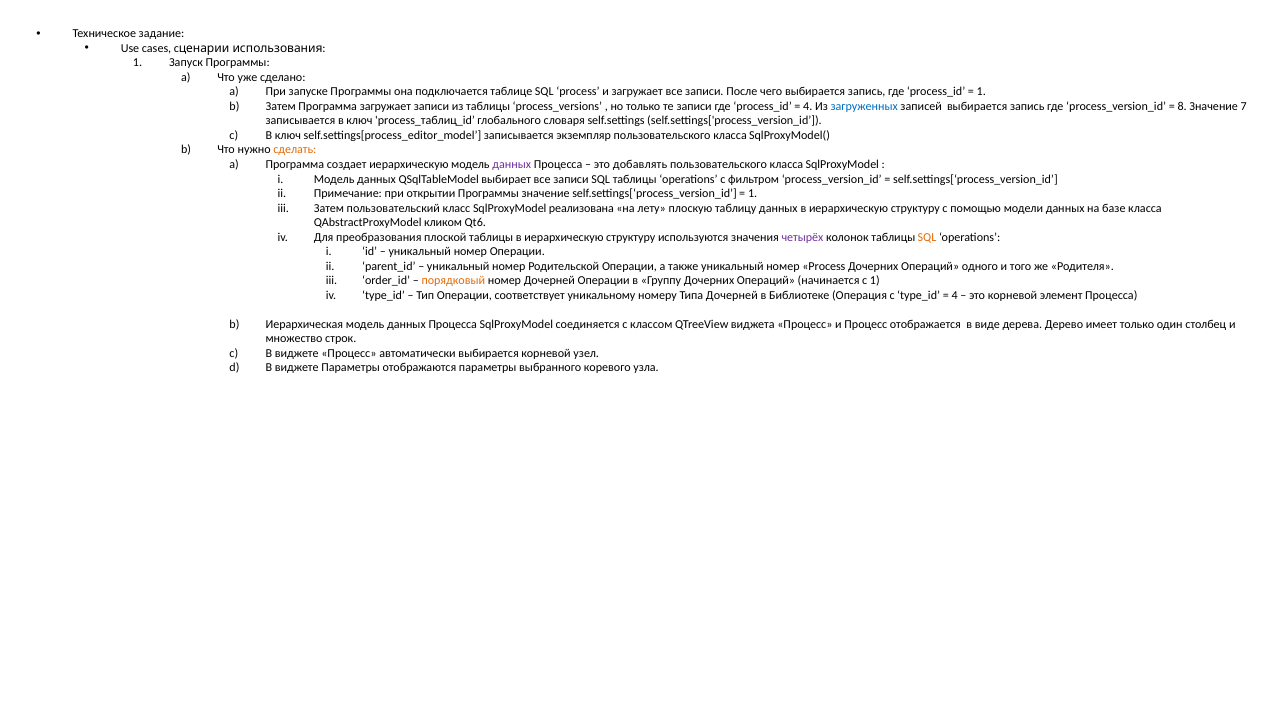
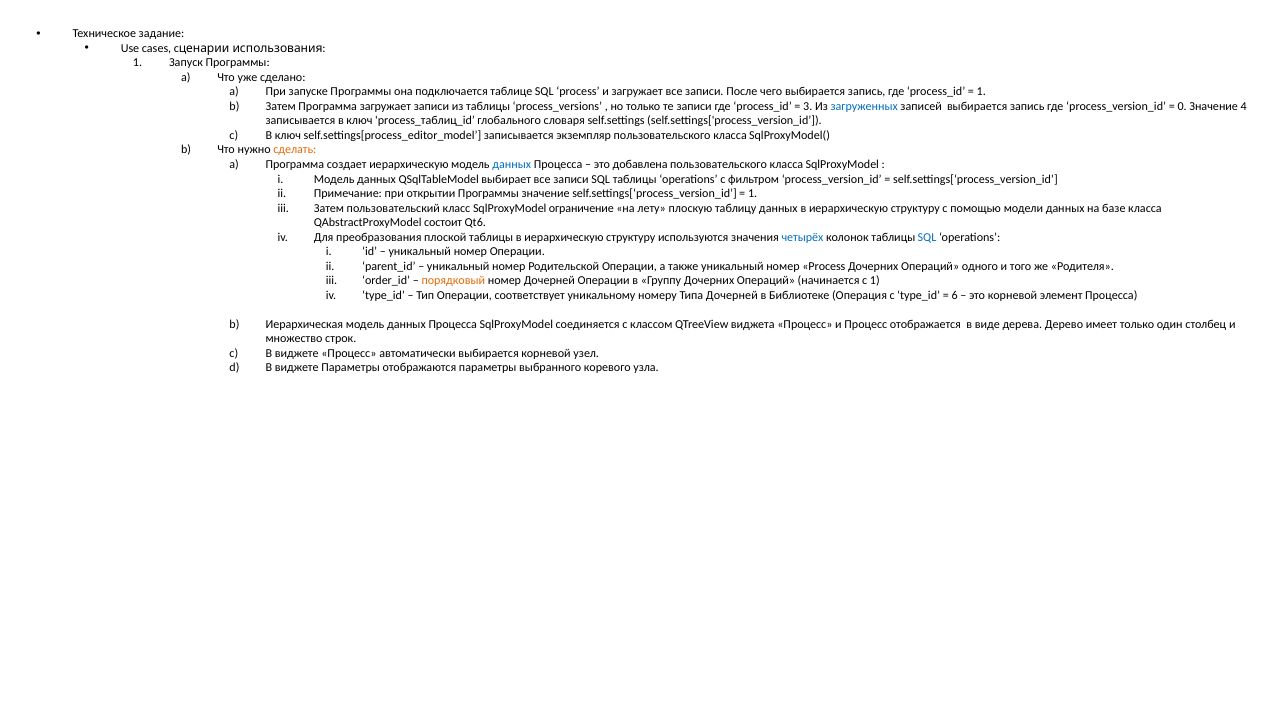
4: 4 -> 3 (808, 106)
8: 8 -> 0 (1182, 106)
7: 7 -> 4 (1244, 106)
данных colour: purple -> blue (512, 165)
добавлять: добавлять -> добавлена (640, 165)
реализована: реализована -> ограничение (581, 208)
кликом: кликом -> состоит (443, 223)
четырёх colour: purple -> blue (802, 237)
SQL colour: orange -> blue (927, 237)
4: 4 -> 6 (955, 295)
